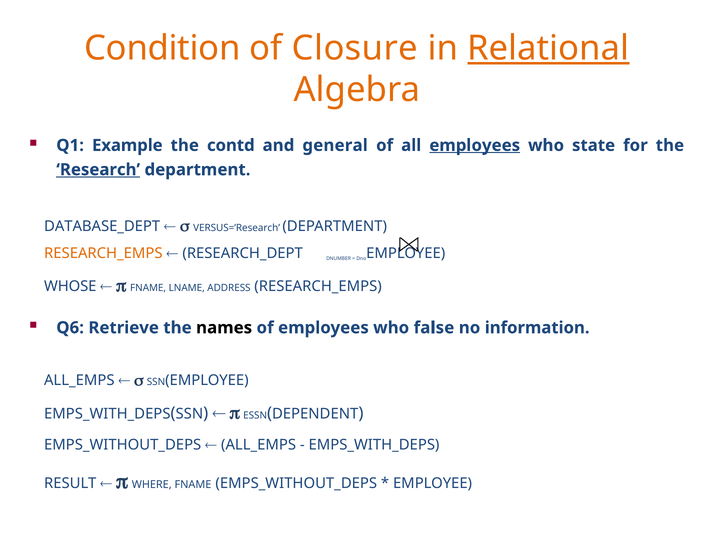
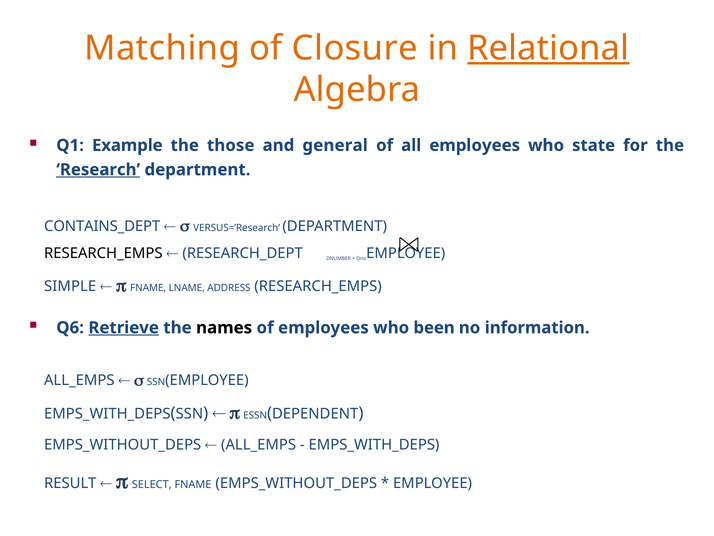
Condition: Condition -> Matching (162, 48)
contd: contd -> those (231, 145)
employees underline: present -> none (475, 145)
DATABASE_DEPT: DATABASE_DEPT -> CONTAINS_DEPT (102, 226)
RESEARCH_EMPS colour: orange -> black (103, 253)
WHOSE: WHOSE -> SIMPLE (70, 286)
Retrieve underline: none -> present (124, 327)
false: false -> been (434, 327)
WHERE: WHERE -> SELECT (152, 484)
